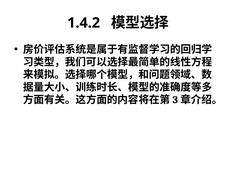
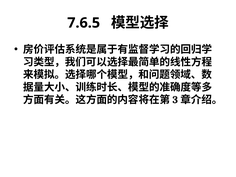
1.4.2: 1.4.2 -> 7.6.5 (84, 23)
